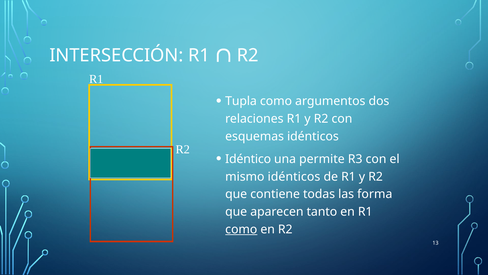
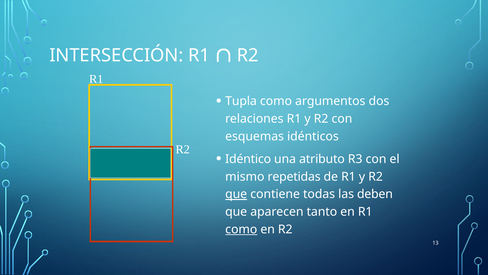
permite: permite -> atributo (322, 159)
mismo idénticos: idénticos -> repetidas (294, 176)
que underline: none -> present (236, 194)
forma: forma -> deben (375, 194)
